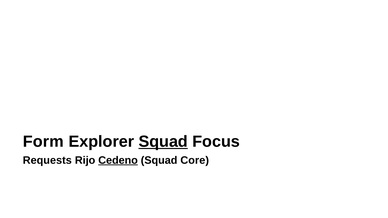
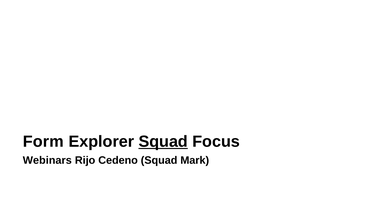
Requests: Requests -> Webinars (47, 160)
Cedeno underline: present -> none (118, 160)
Core: Core -> Mark (195, 160)
